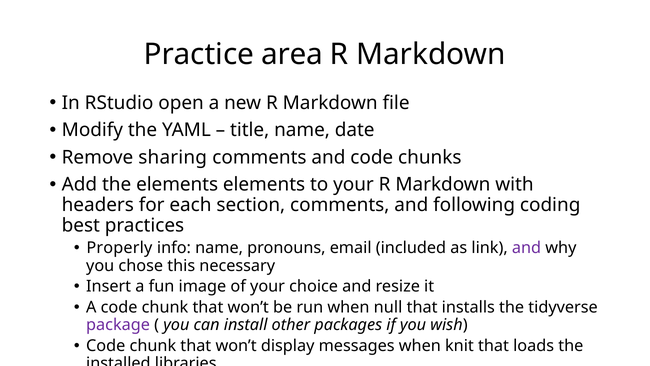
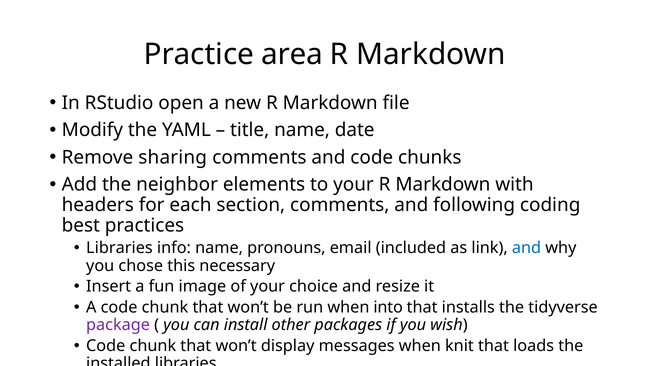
the elements: elements -> neighbor (177, 184)
Properly: Properly -> Libraries (119, 248)
and colour: purple -> blue (527, 248)
null: null -> into (388, 307)
